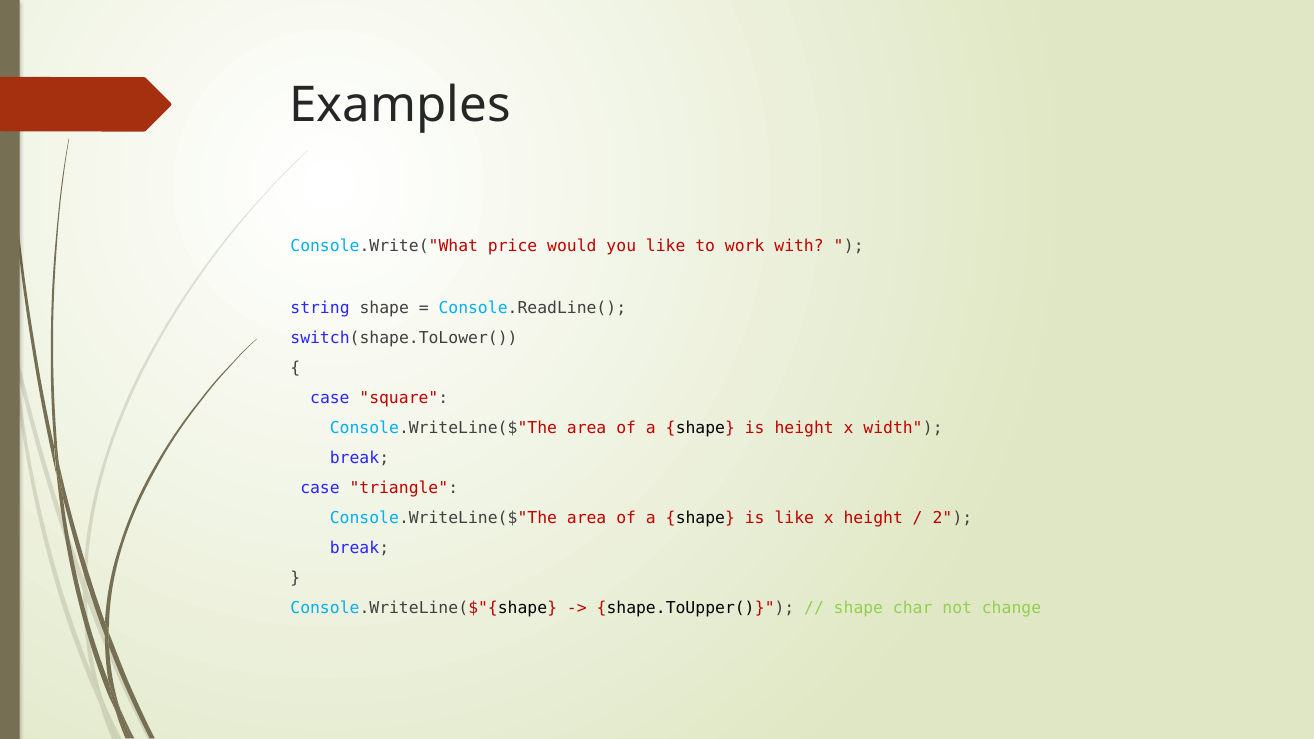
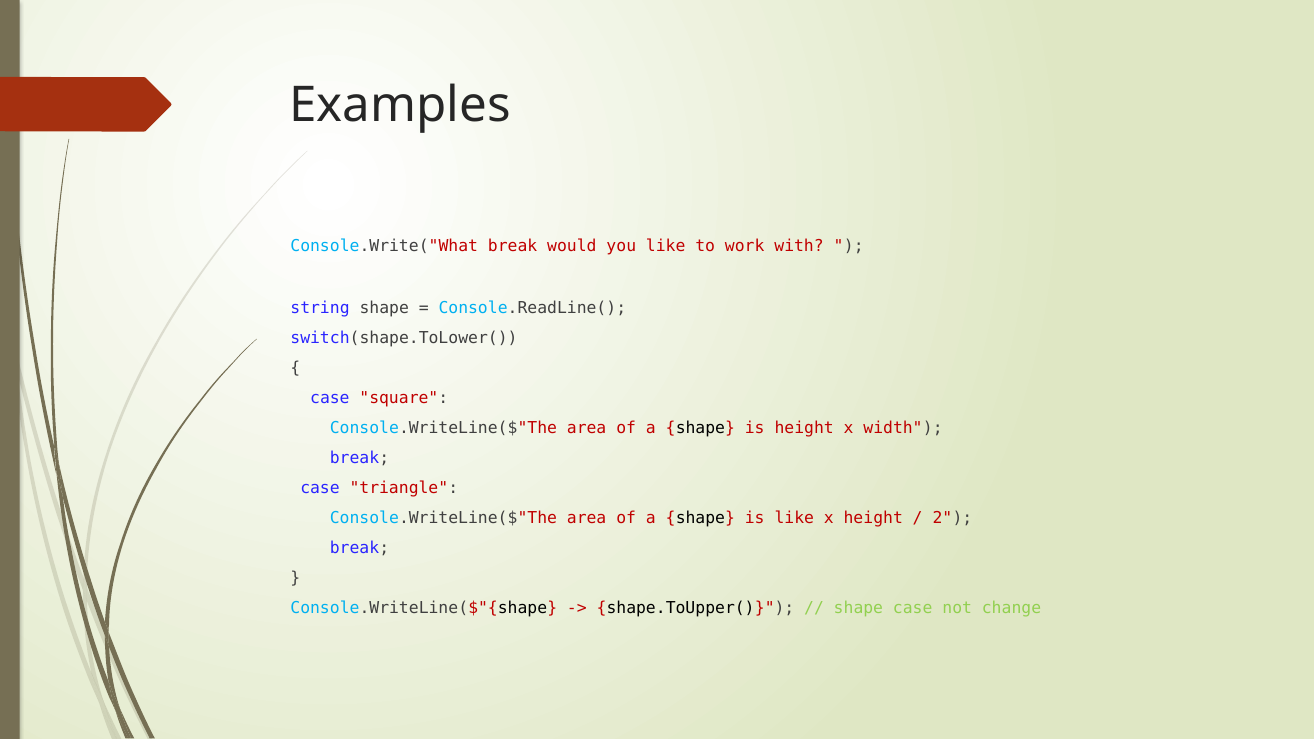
Console.Write("What price: price -> break (513, 246)
shape char: char -> case (913, 608)
